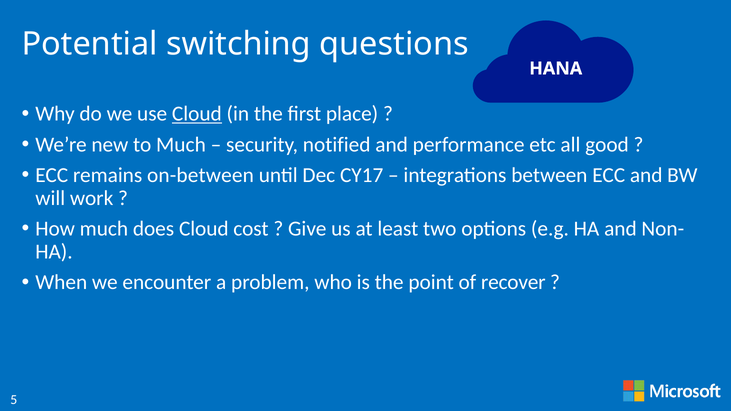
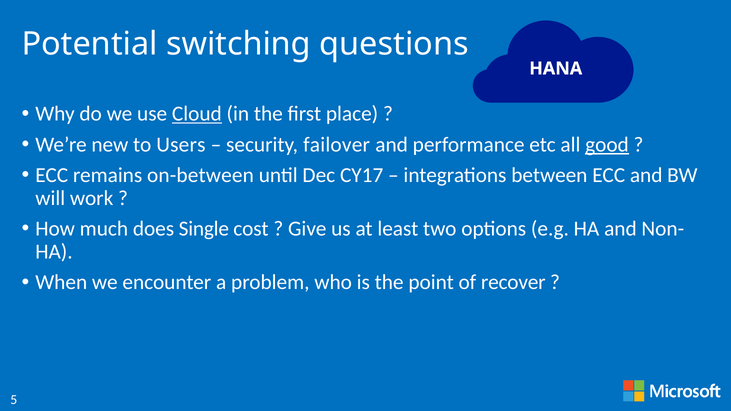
to Much: Much -> Users (181, 145)
notified: notified -> failover (337, 145)
good underline: none -> present (607, 145)
does Cloud: Cloud -> Single (204, 229)
